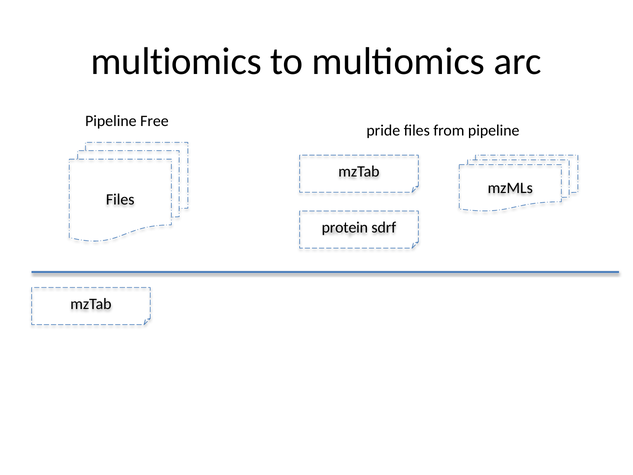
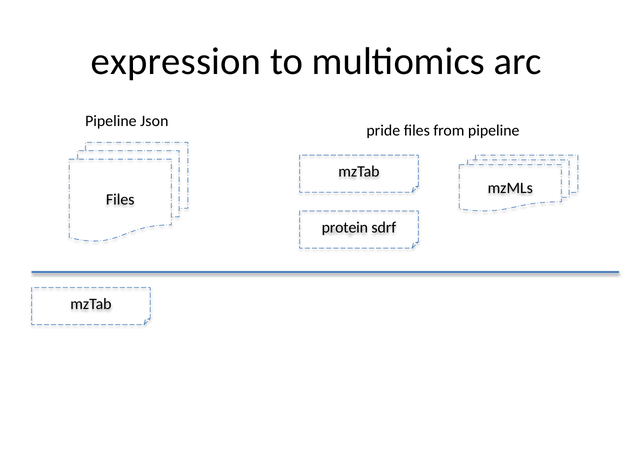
multiomics: multiomics -> expression (176, 61)
Free: Free -> Json (154, 121)
